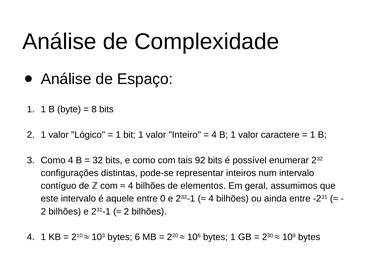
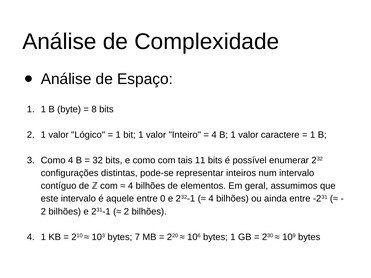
92: 92 -> 11 (200, 160)
6: 6 -> 7 (137, 237)
